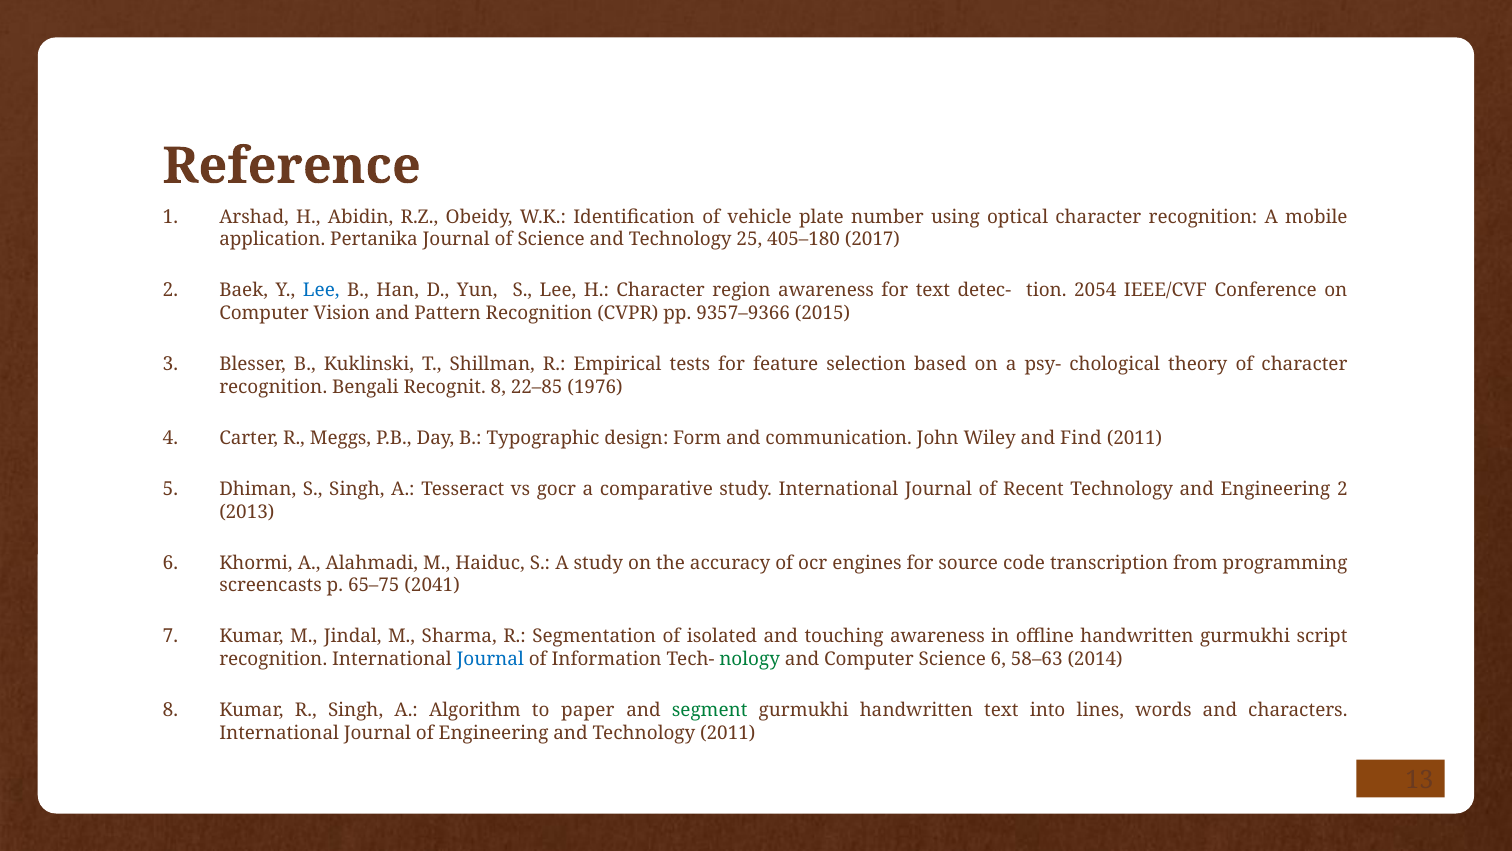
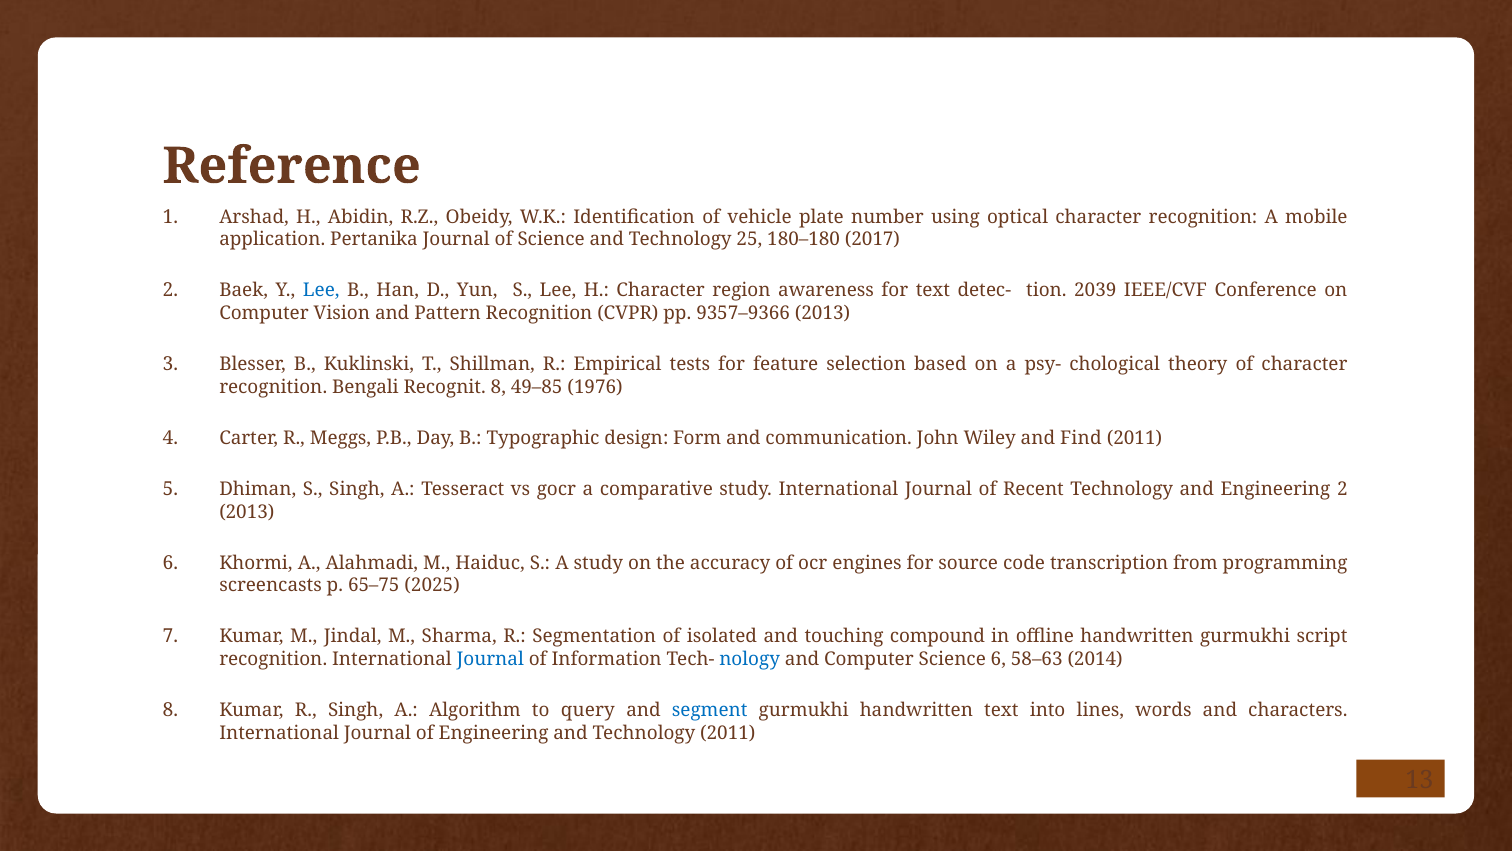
405–180: 405–180 -> 180–180 (804, 240)
2054: 2054 -> 2039 (1095, 291)
9357–9366 2015: 2015 -> 2013 (823, 313)
22–85: 22–85 -> 49–85 (537, 387)
2041: 2041 -> 2025 (432, 585)
touching awareness: awareness -> compound (937, 637)
nology colour: green -> blue (750, 659)
paper: paper -> query (588, 710)
segment colour: green -> blue (710, 710)
